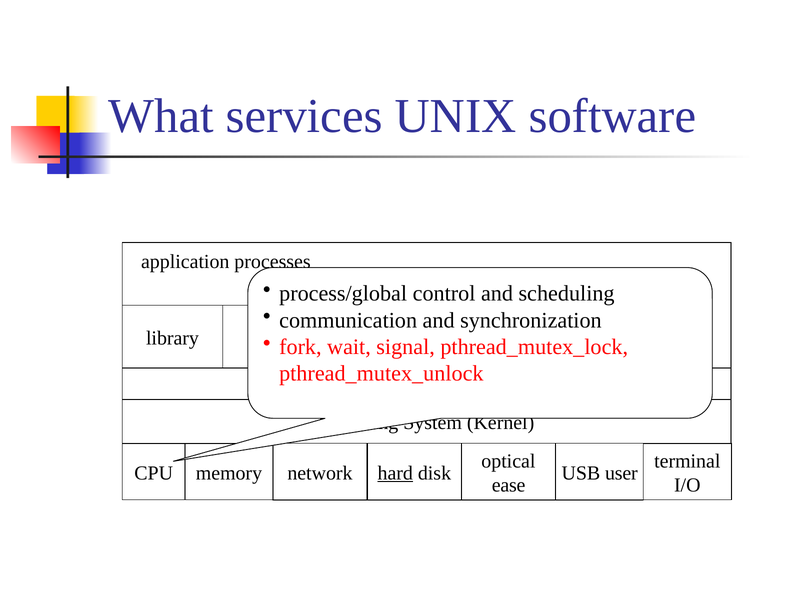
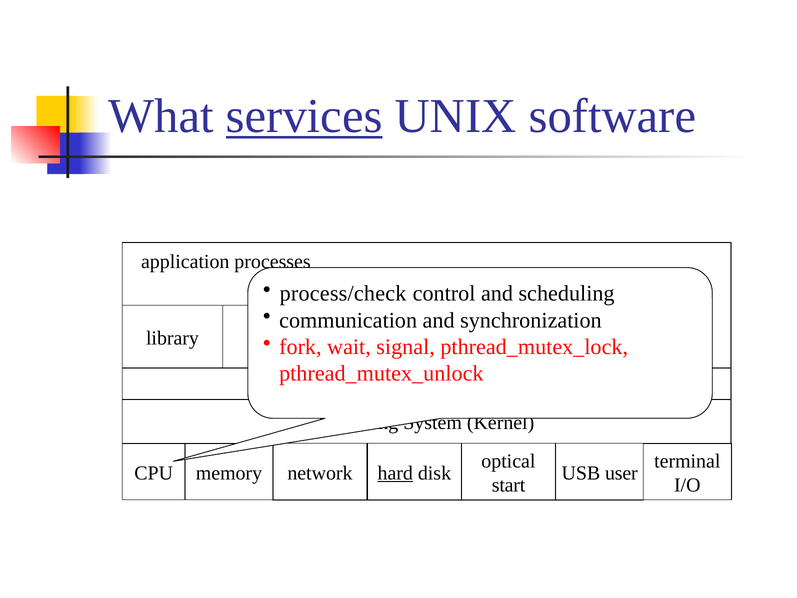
services underline: none -> present (304, 116)
process/global: process/global -> process/check (343, 294)
ease: ease -> start (509, 485)
